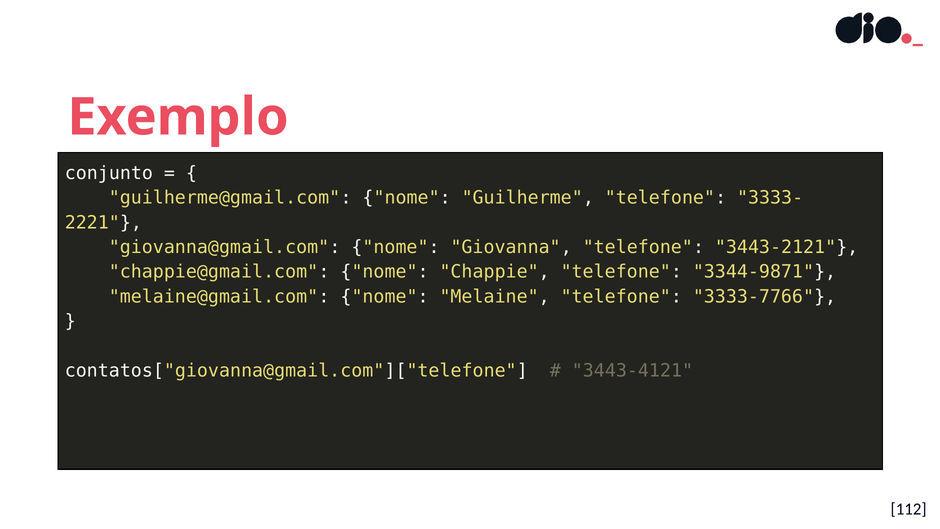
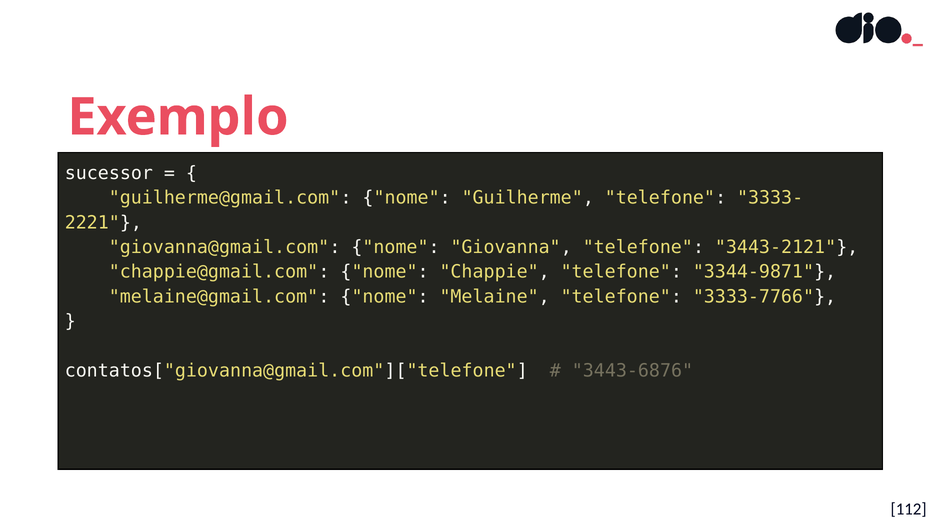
conjunto: conjunto -> sucessor (109, 173)
3443-4121: 3443-4121 -> 3443-6876 (632, 371)
